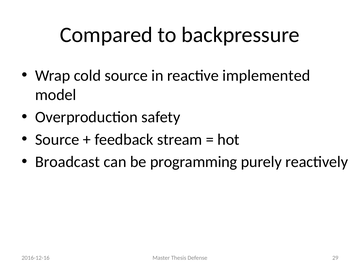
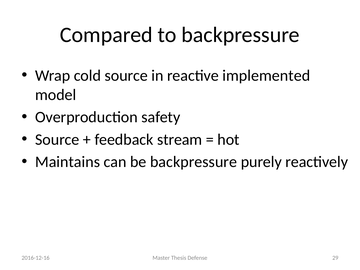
Broadcast: Broadcast -> Maintains (68, 162)
be programming: programming -> backpressure (194, 162)
